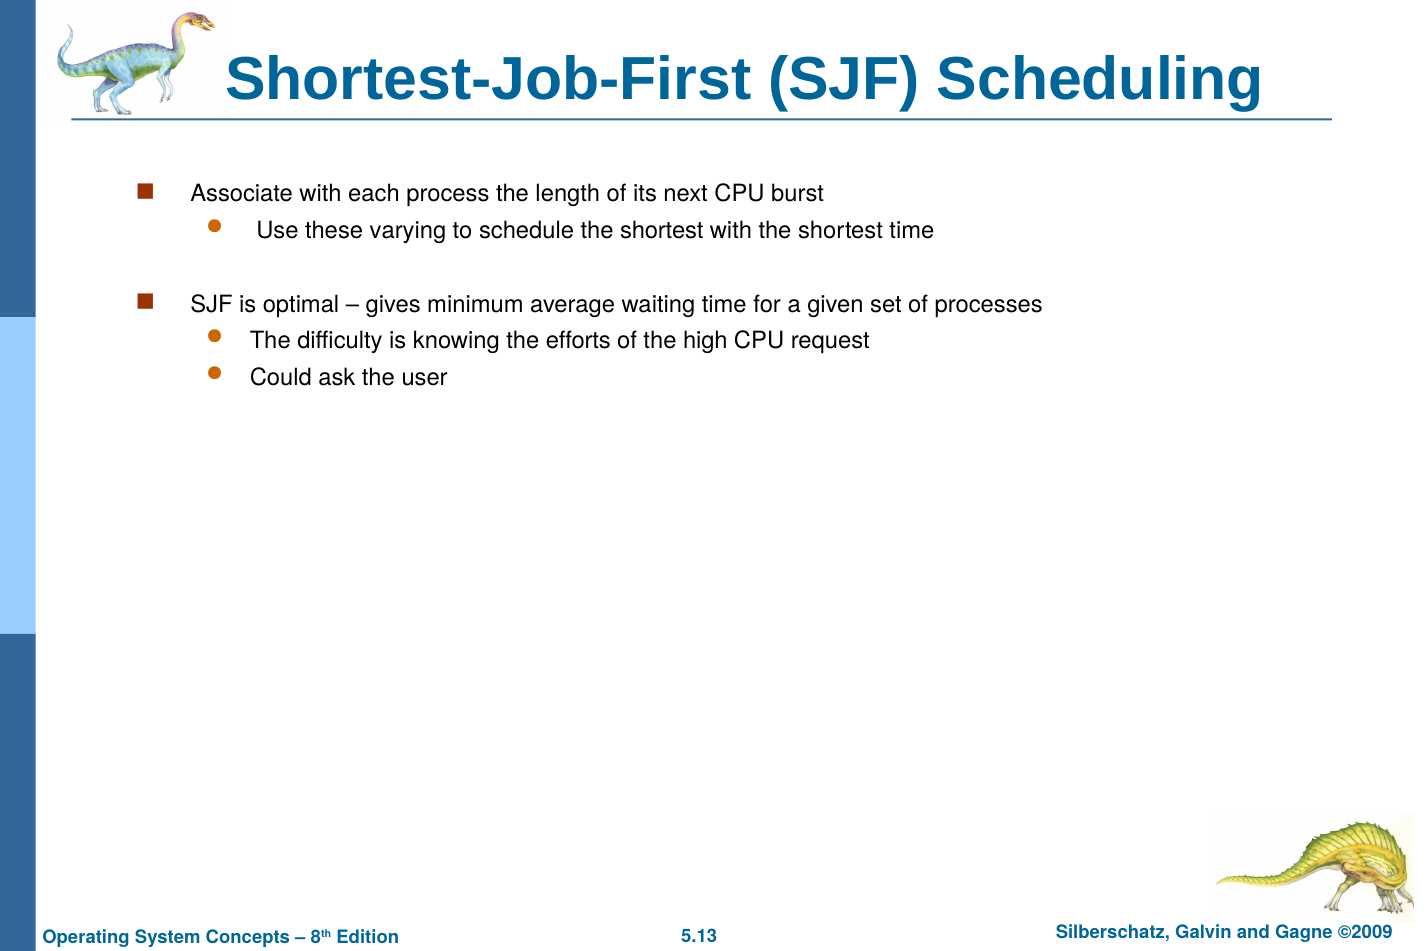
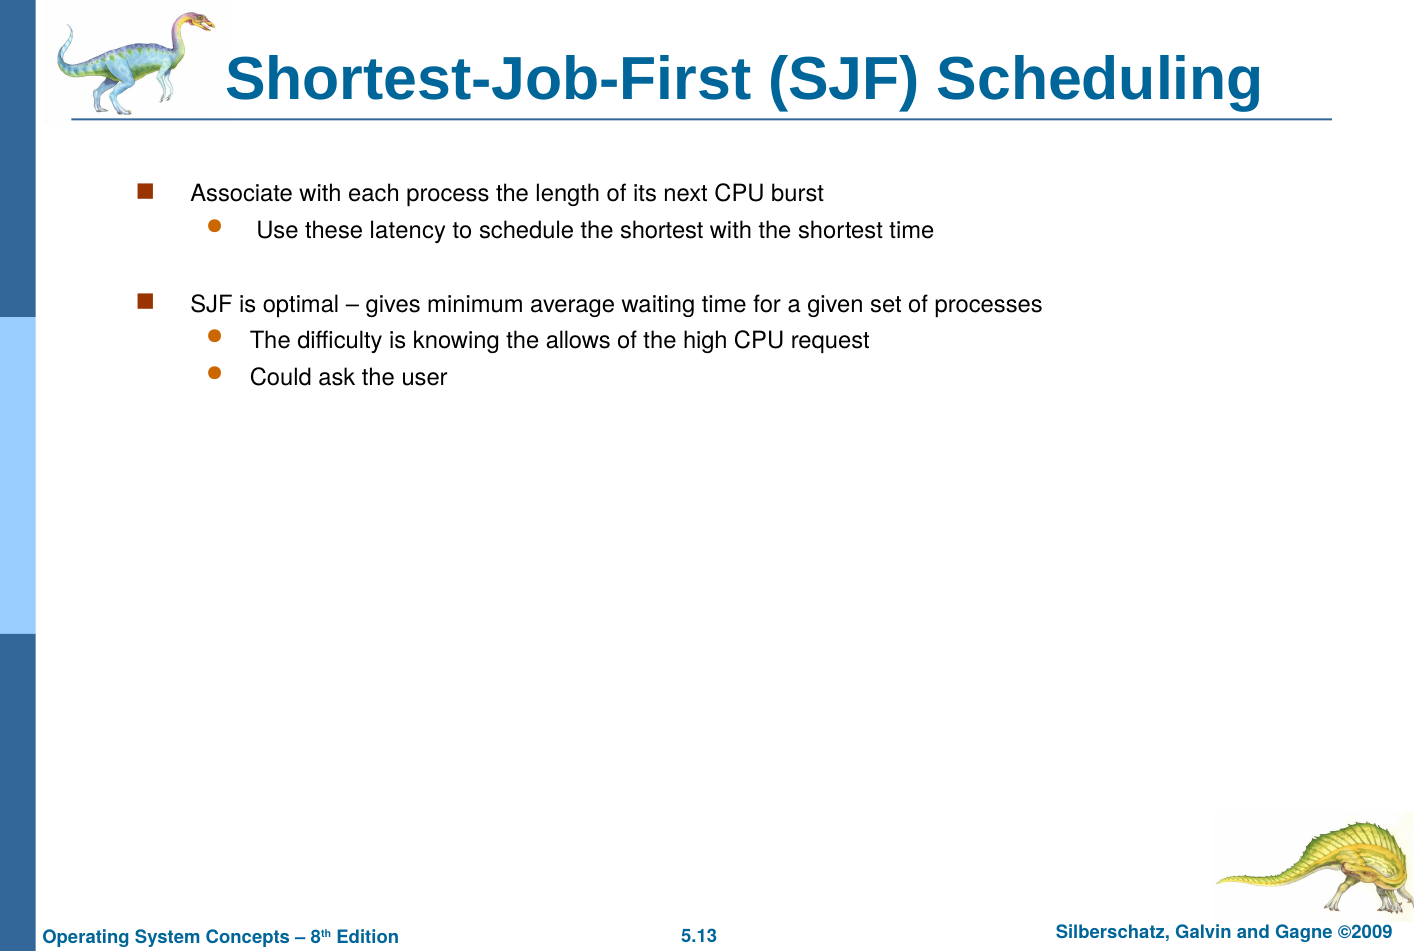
varying: varying -> latency (408, 231)
efforts: efforts -> allows (578, 341)
